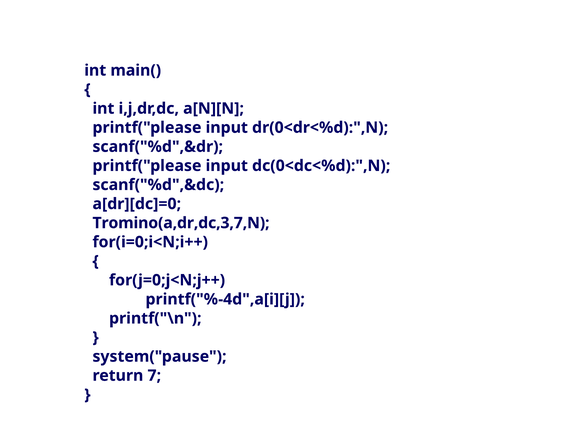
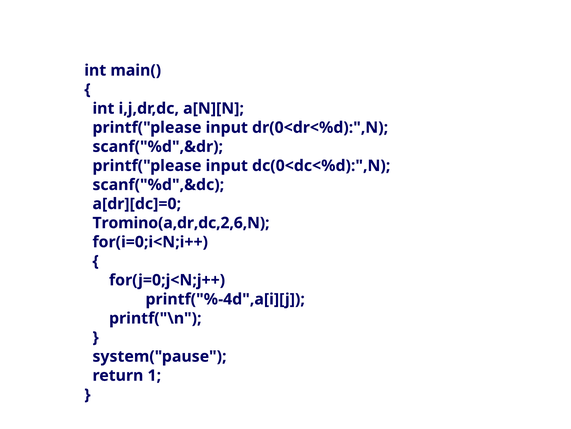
Tromino(a,dr,dc,3,7,N: Tromino(a,dr,dc,3,7,N -> Tromino(a,dr,dc,2,6,N (181, 223)
7: 7 -> 1 (154, 375)
